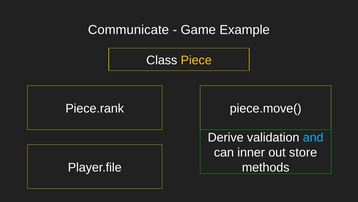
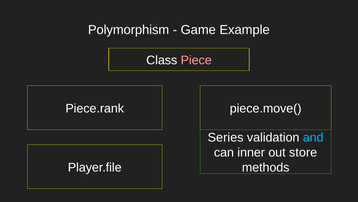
Communicate: Communicate -> Polymorphism (129, 30)
Piece colour: yellow -> pink (196, 60)
Derive: Derive -> Series (226, 137)
